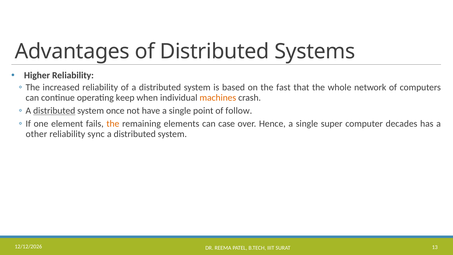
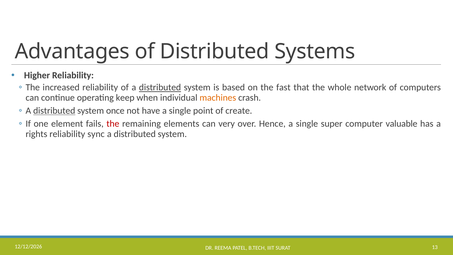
distributed underline: none -> present (160, 87)
follow: follow -> create (239, 111)
the colour: orange -> red (113, 124)
case: case -> very (227, 124)
decades: decades -> valuable (402, 124)
other: other -> rights (36, 134)
